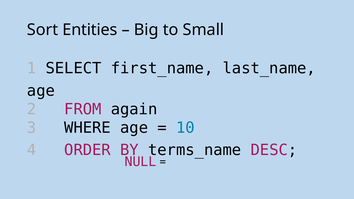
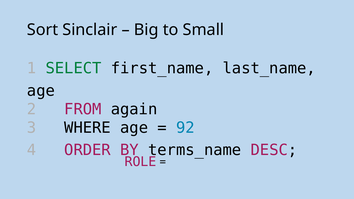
Entities: Entities -> Sinclair (90, 30)
SELECT colour: black -> green (74, 68)
10: 10 -> 92 (185, 128)
NULL: NULL -> ROLE (141, 162)
